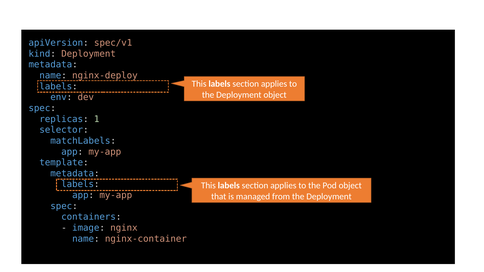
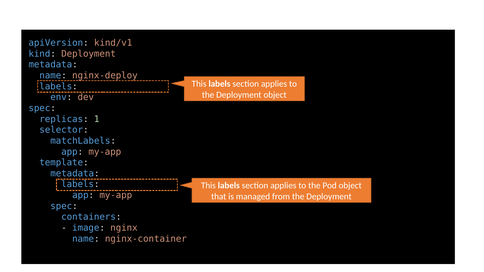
spec/v1: spec/v1 -> kind/v1 (113, 43)
